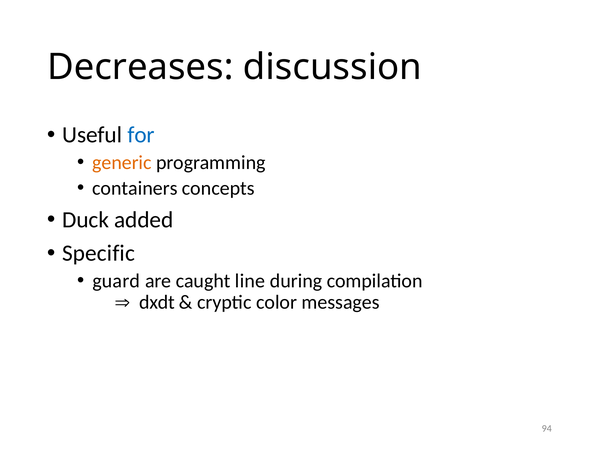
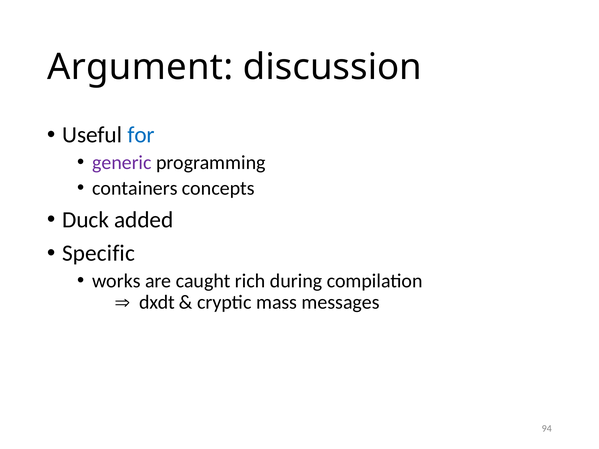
Decreases: Decreases -> Argument (140, 67)
generic colour: orange -> purple (122, 163)
guard: guard -> works (116, 281)
line: line -> rich (250, 281)
color: color -> mass (277, 303)
